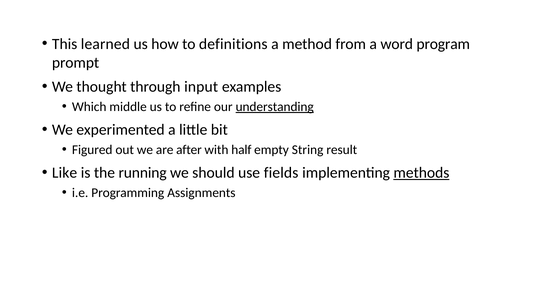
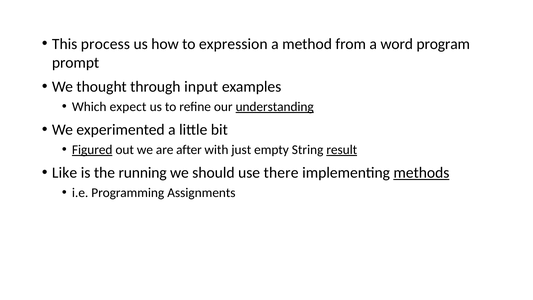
learned: learned -> process (105, 44)
definitions: definitions -> expression (233, 44)
middle: middle -> expect (128, 107)
Figured underline: none -> present (92, 150)
half: half -> just (241, 150)
result underline: none -> present (342, 150)
fields: fields -> there (281, 173)
